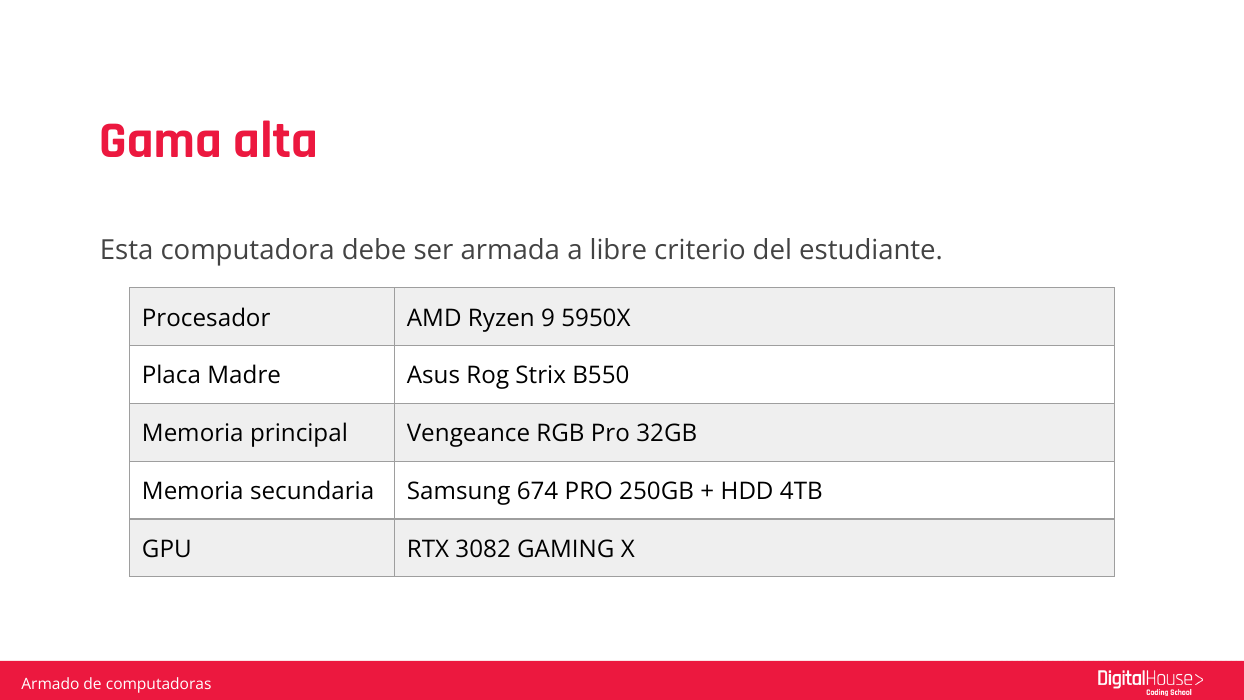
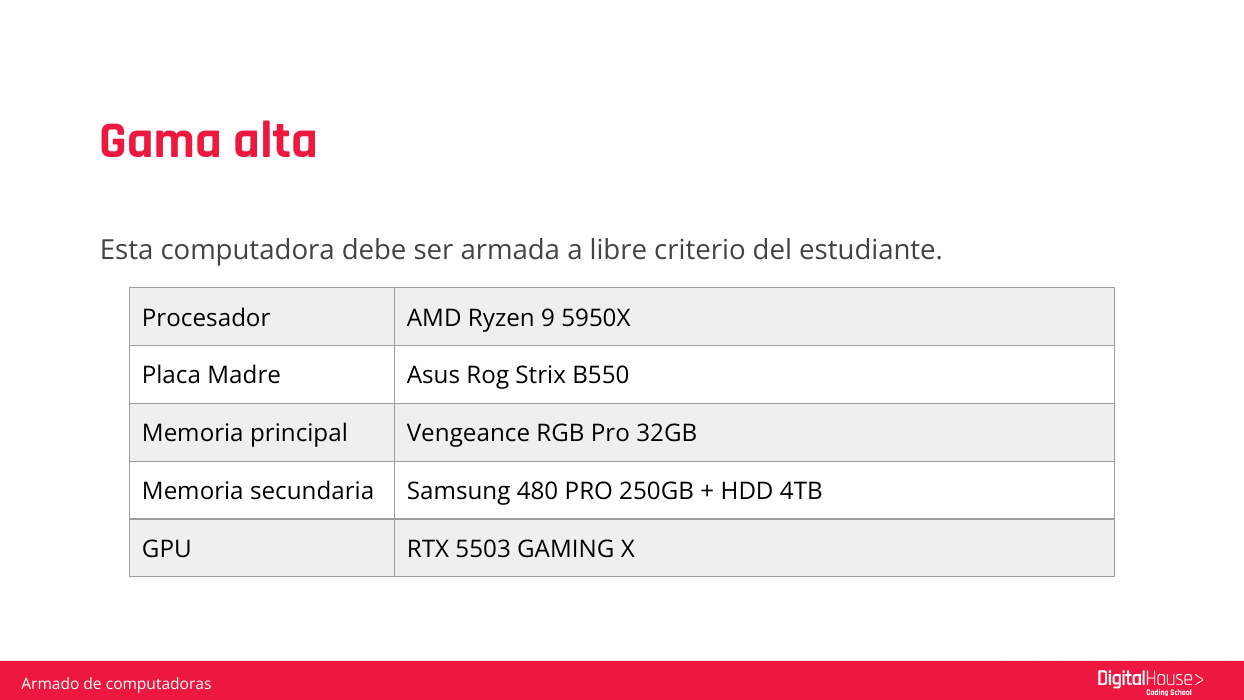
674: 674 -> 480 (538, 491)
3082: 3082 -> 5503 (483, 549)
